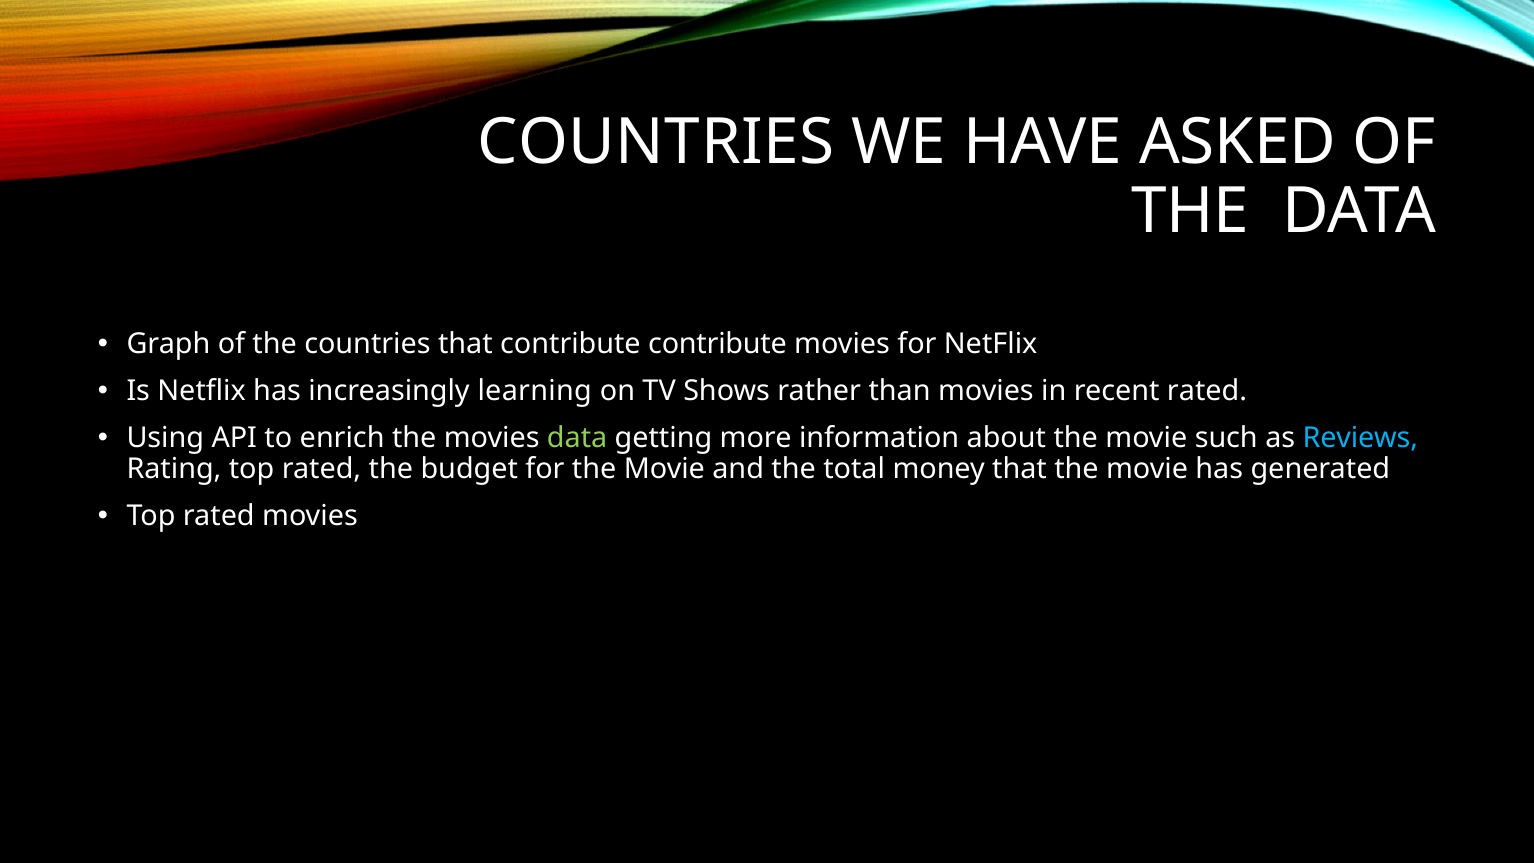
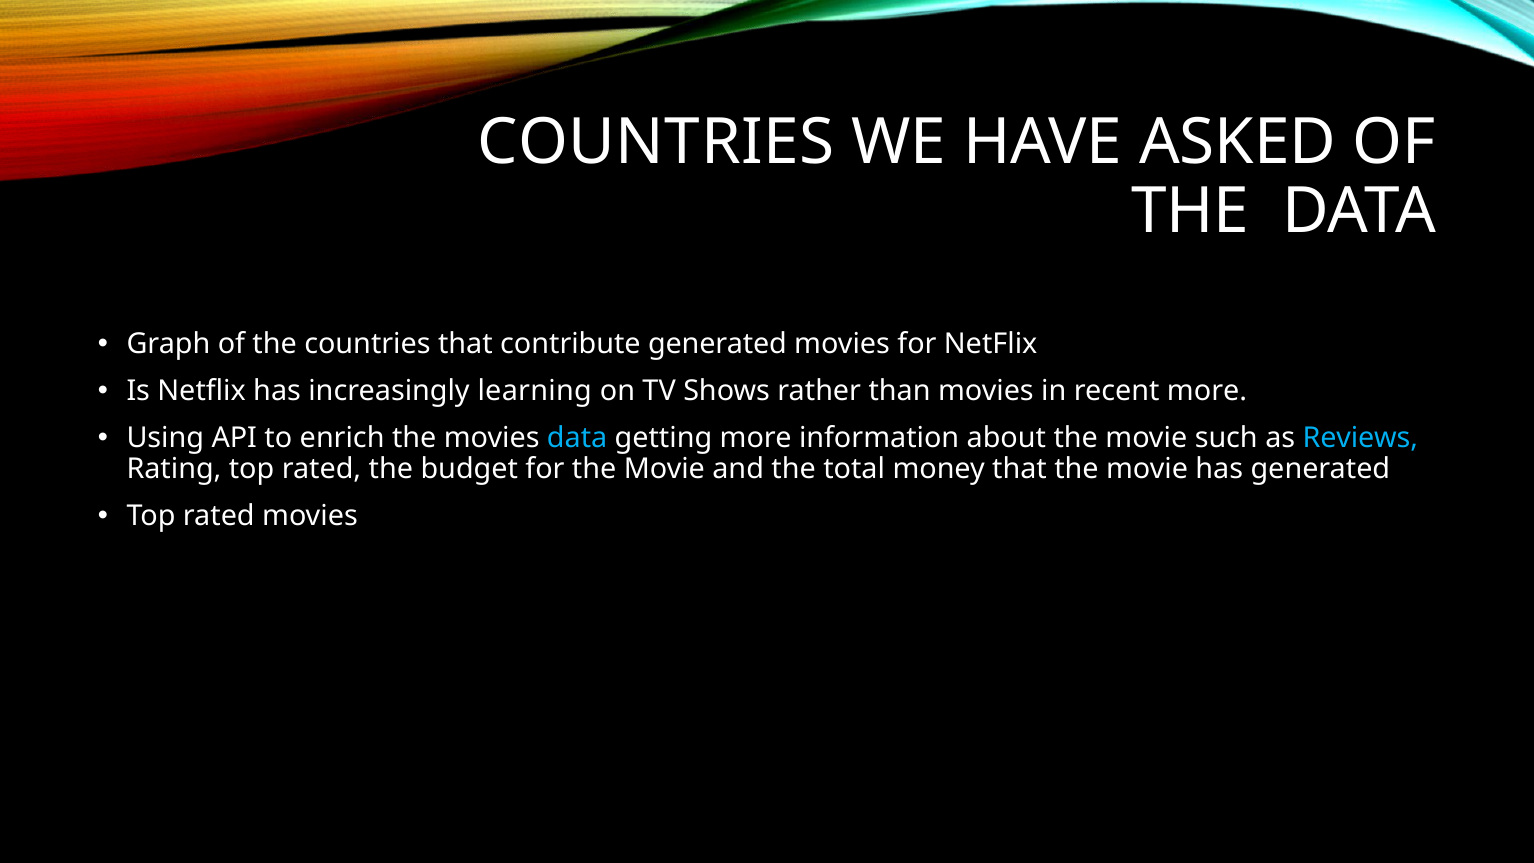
contribute contribute: contribute -> generated (718, 344)
recent rated: rated -> more (1207, 391)
data colour: light green -> light blue (577, 438)
